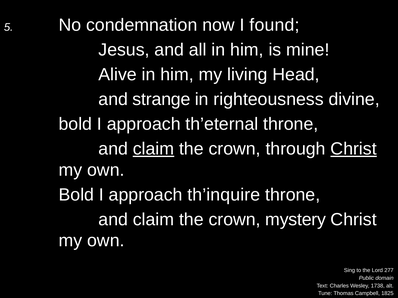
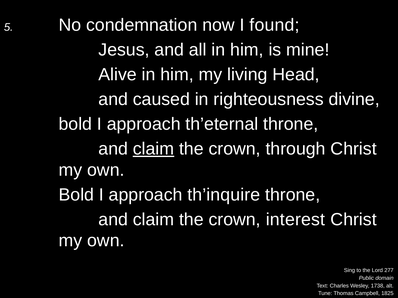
strange: strange -> caused (161, 99)
Christ underline: present -> none (354, 149)
mystery: mystery -> interest (295, 220)
